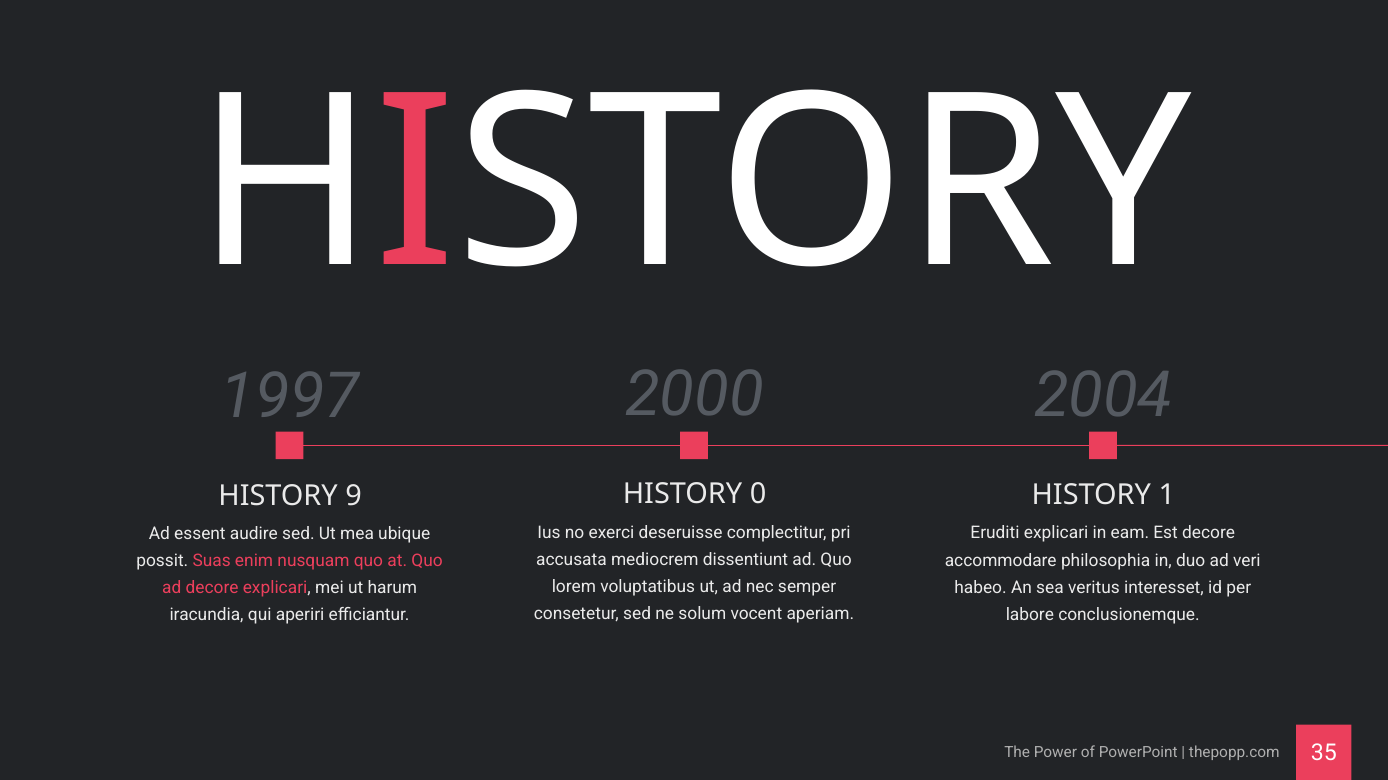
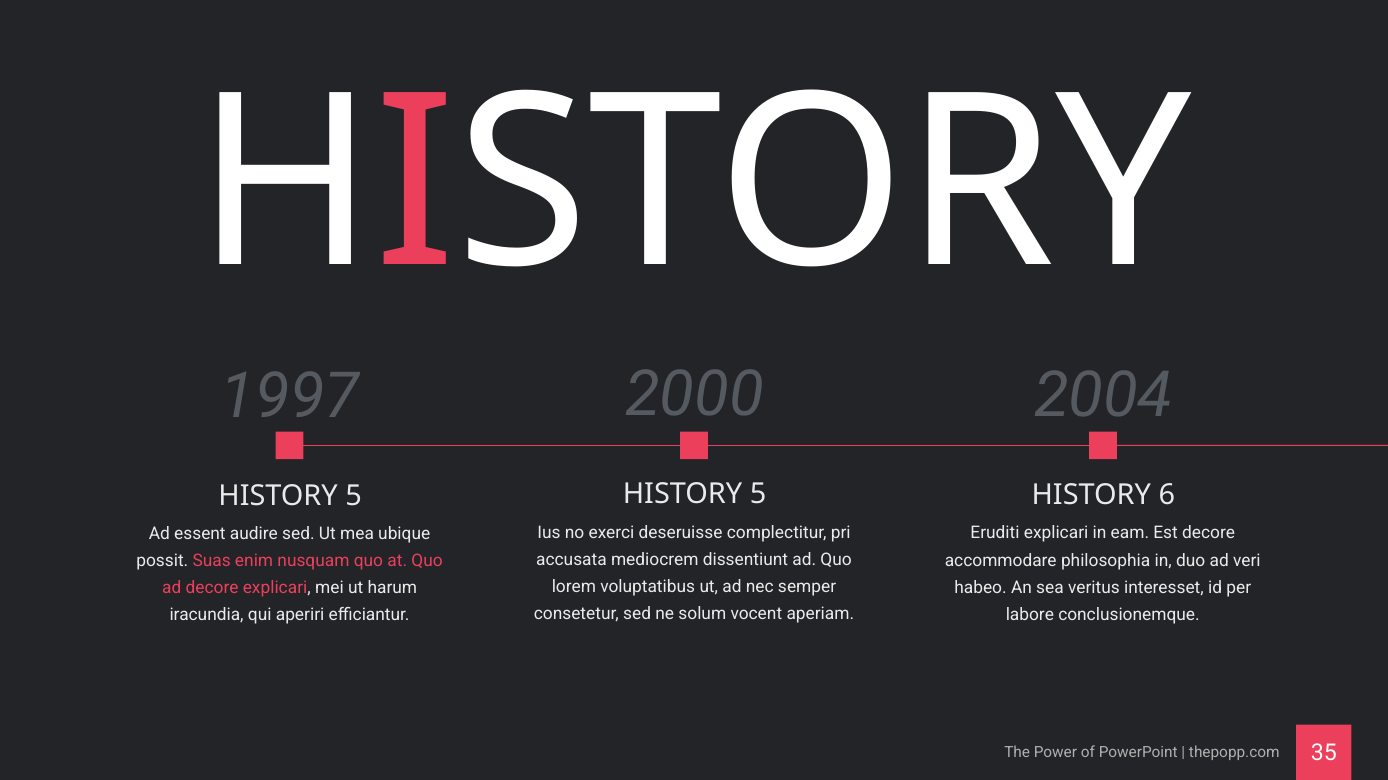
0: 0 -> 5 (758, 495)
1: 1 -> 6 (1167, 496)
9: 9 -> 5 (354, 496)
